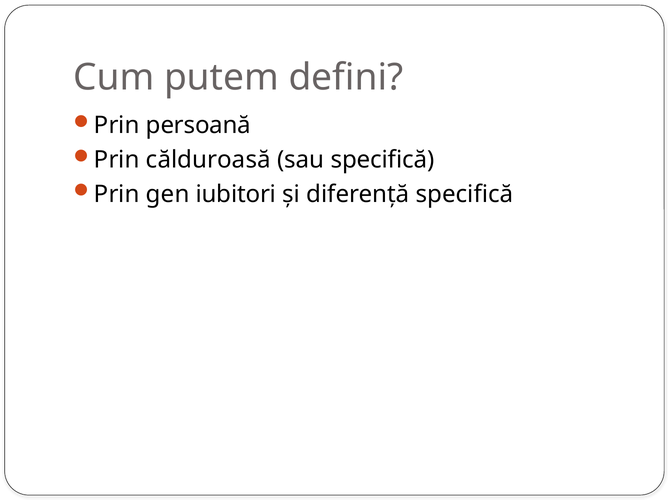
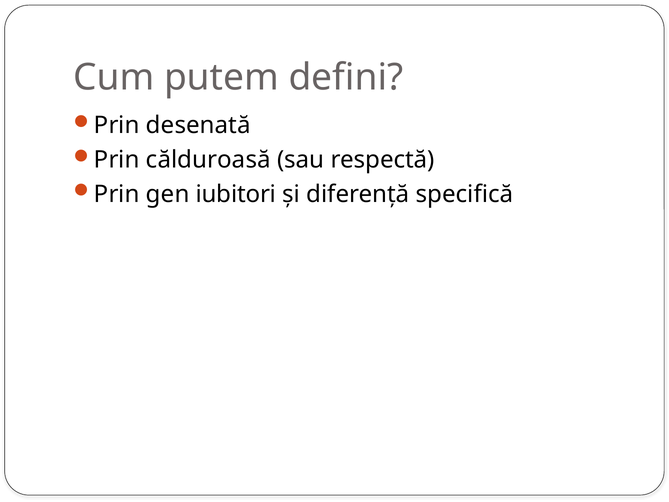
persoană: persoană -> desenată (198, 125)
sau specifică: specifică -> respectă (383, 160)
